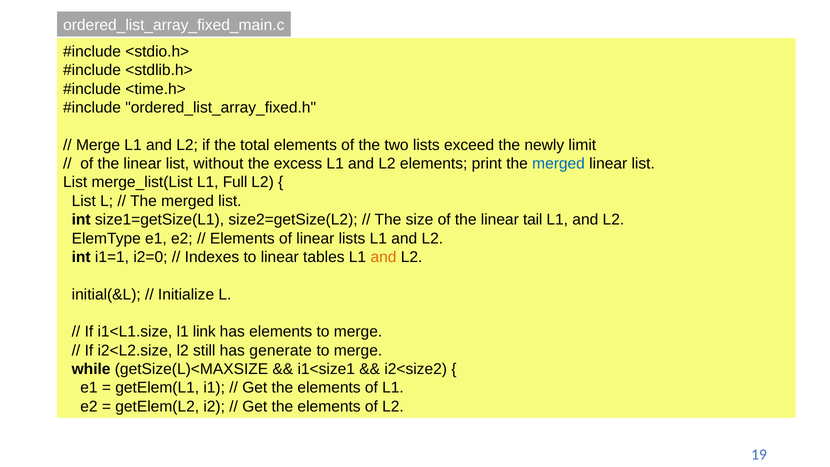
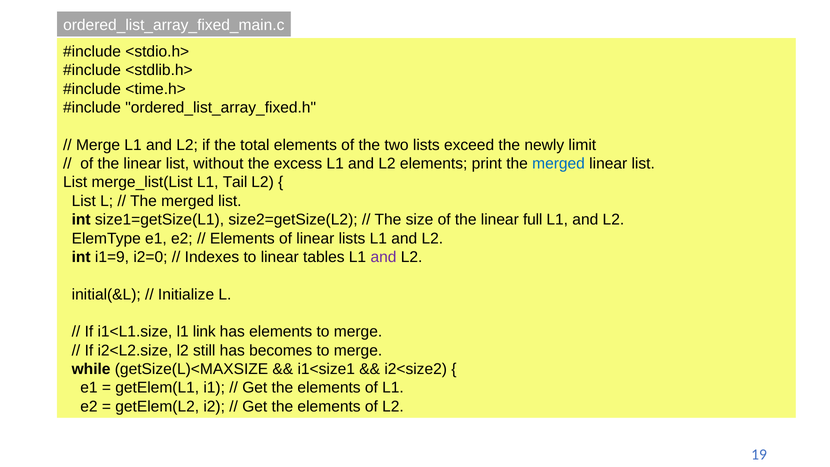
Full: Full -> Tail (235, 182)
tail: tail -> full (533, 220)
i1=1: i1=1 -> i1=9 (112, 257)
and colour: orange -> purple (383, 257)
generate: generate -> becomes (281, 350)
